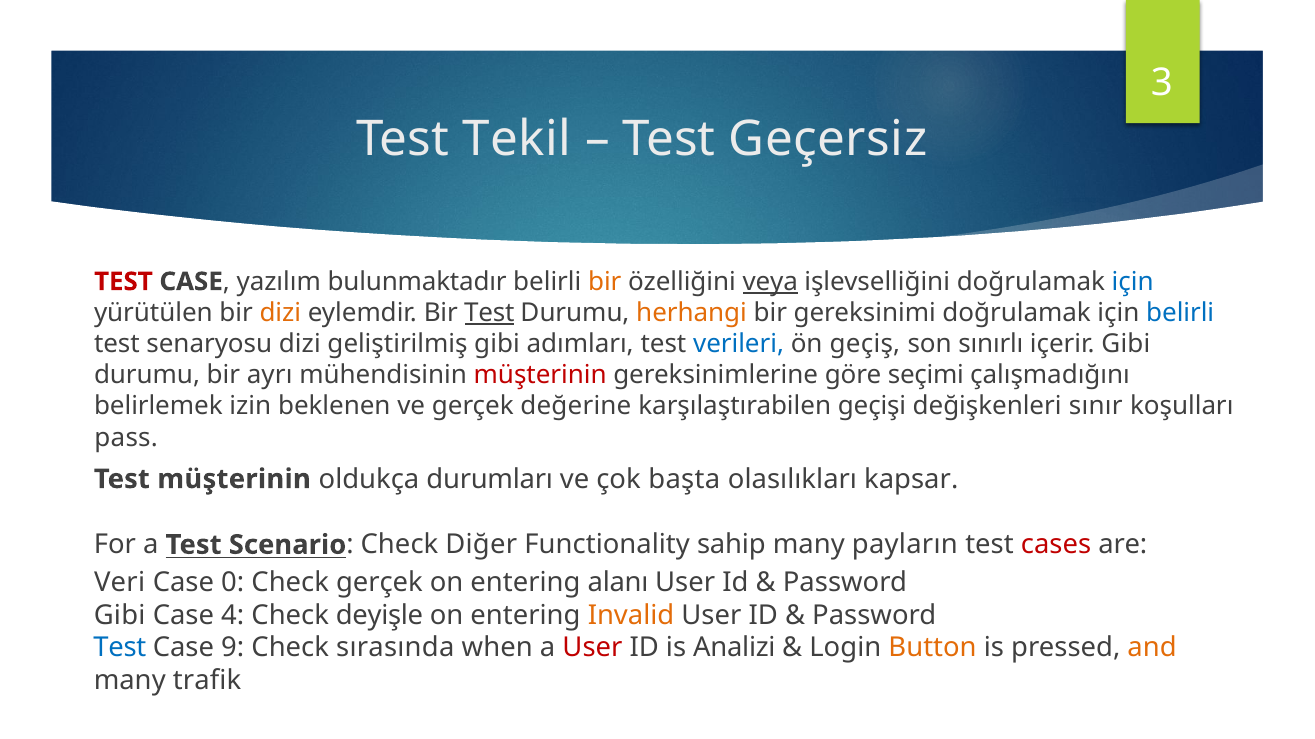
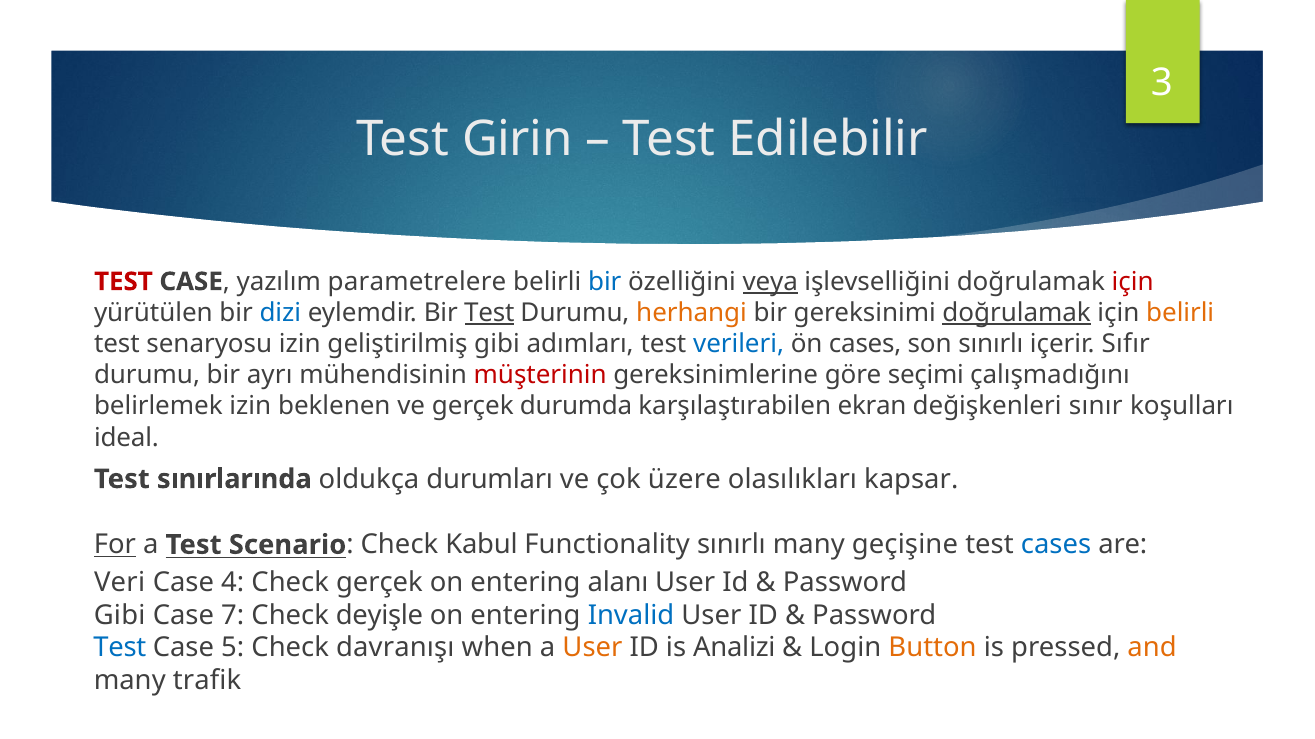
Tekil: Tekil -> Girin (517, 139)
Geçersiz: Geçersiz -> Edilebilir (828, 139)
bulunmaktadır: bulunmaktadır -> parametrelere (417, 282)
bir colour: orange -> blue (605, 282)
için colour: blue -> red (1133, 282)
dizi colour: orange -> blue (280, 313)
doğrulamak underline: none -> present (1017, 313)
belirli colour: blue -> orange (1180, 313)
senaryosu dizi: dizi -> izin (300, 344)
ön geçiş: geçiş -> cases (865, 344)
içerir Gibi: Gibi -> Sıfır (1126, 344)
değerine: değerine -> durumda (576, 407)
geçişi: geçişi -> ekran (872, 407)
pass: pass -> ideal (126, 438)
Test müşterinin: müşterinin -> sınırlarında (234, 479)
başta: başta -> üzere (684, 479)
For underline: none -> present (115, 545)
Diğer: Diğer -> Kabul (482, 545)
Functionality sahip: sahip -> sınırlı (731, 545)
payların: payların -> geçişine (905, 545)
cases colour: red -> blue (1056, 545)
0: 0 -> 4 (233, 583)
4: 4 -> 7 (233, 616)
Invalid colour: orange -> blue (631, 616)
9: 9 -> 5 (233, 649)
sırasında: sırasında -> davranışı (395, 649)
User colour: red -> orange (592, 649)
